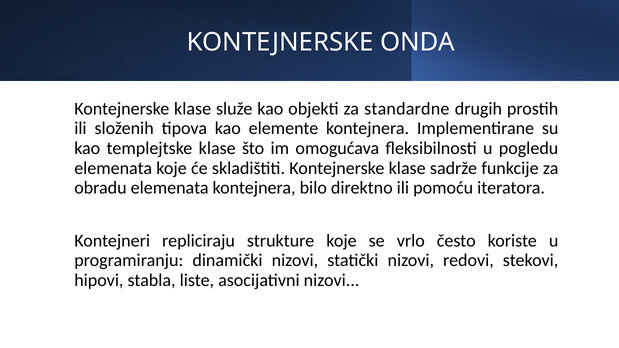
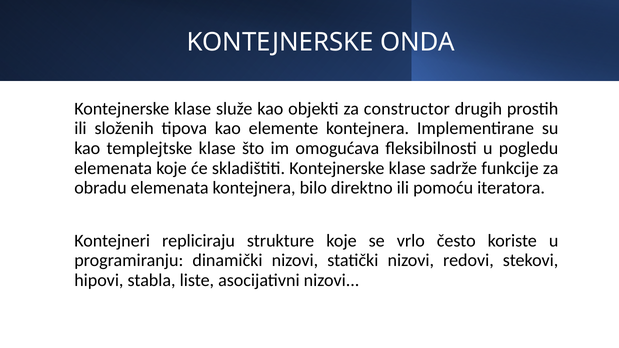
standardne: standardne -> constructor (407, 109)
